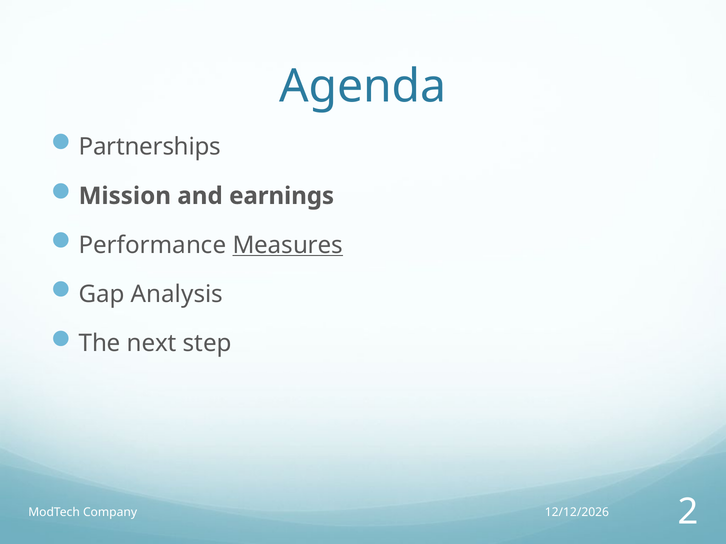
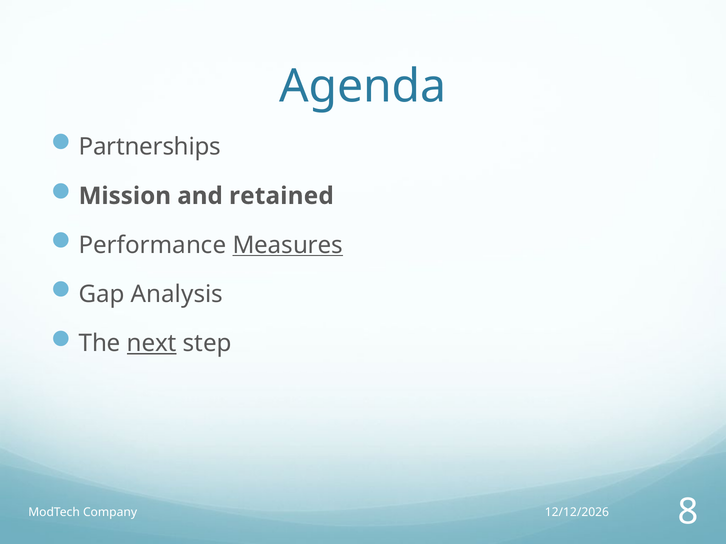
earnings: earnings -> retained (281, 196)
next underline: none -> present (152, 344)
2: 2 -> 8 (688, 512)
